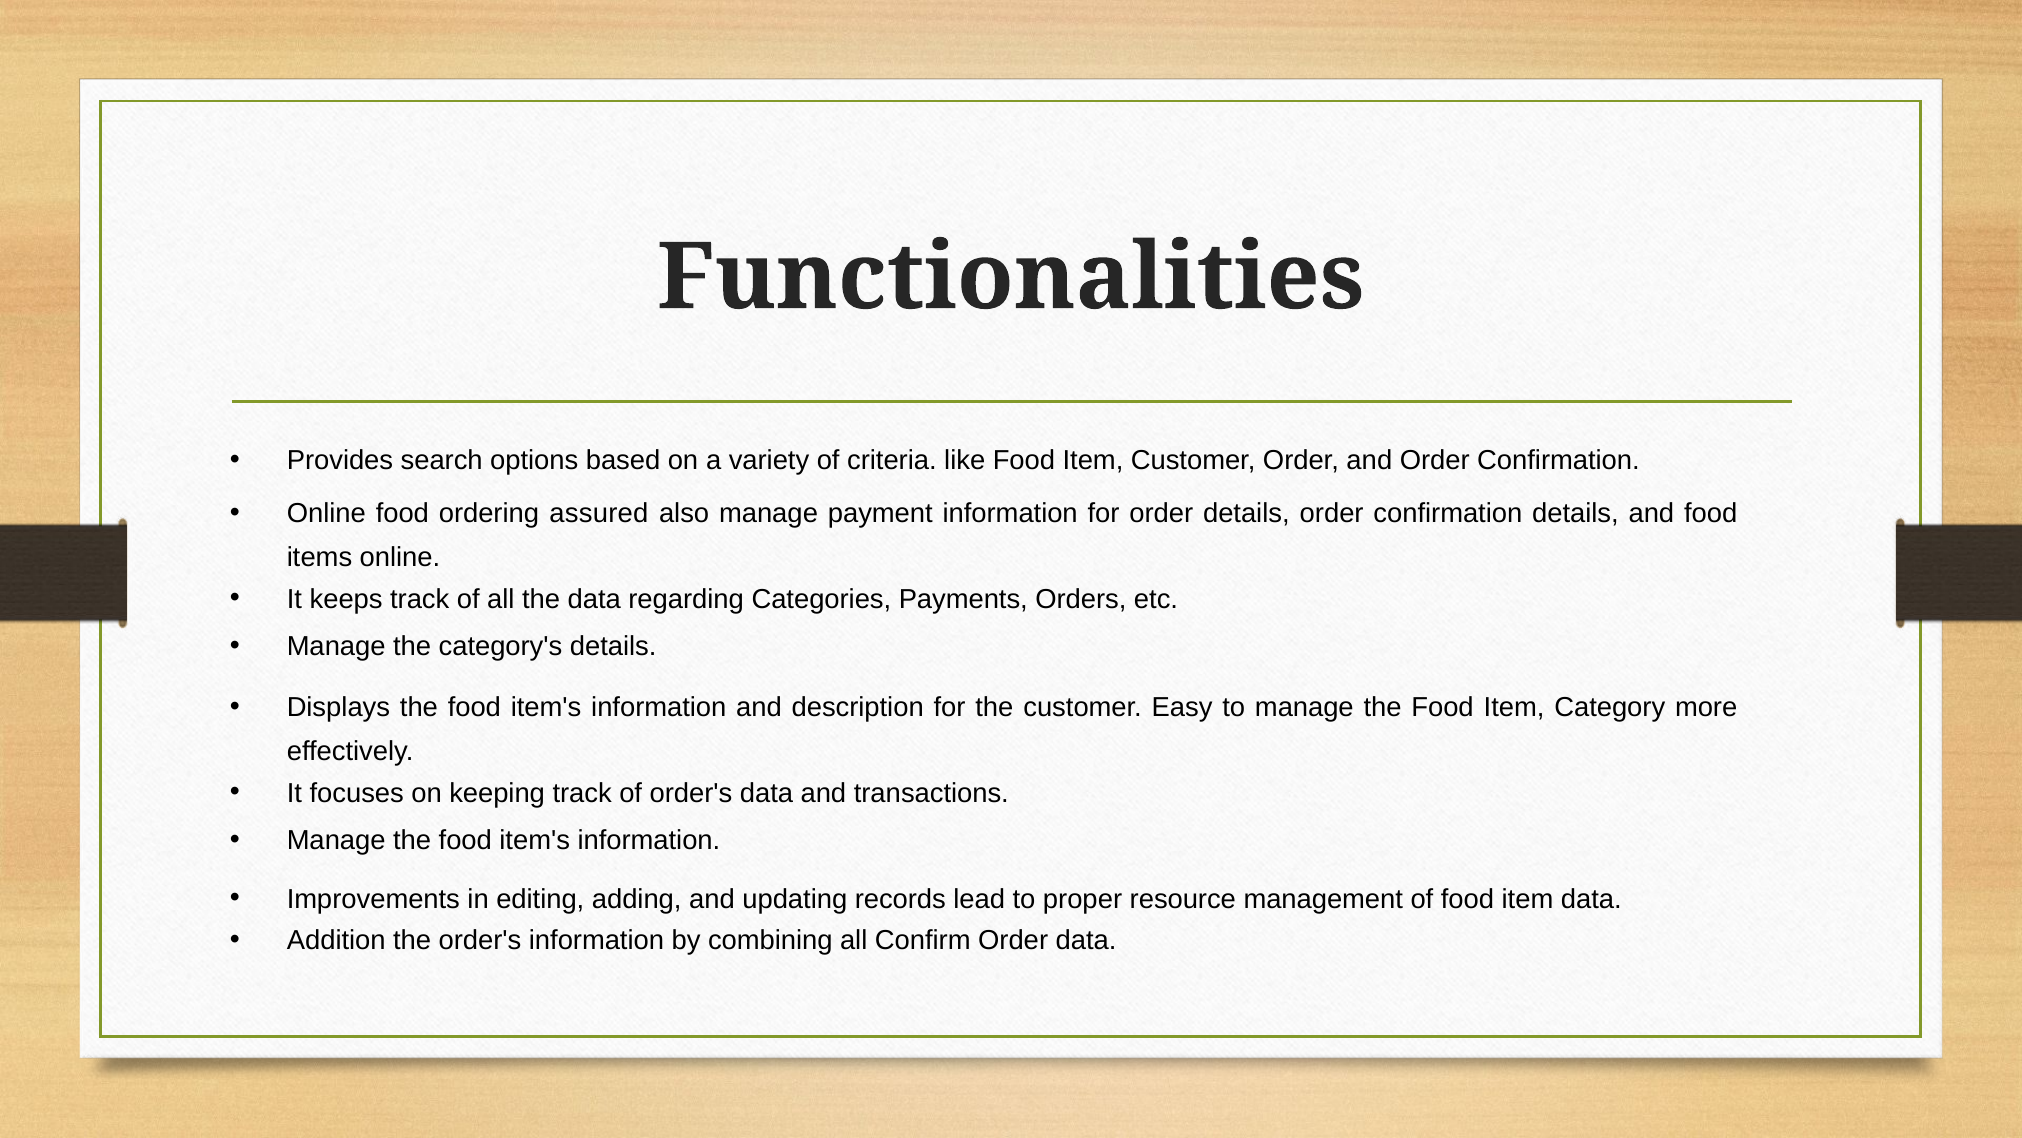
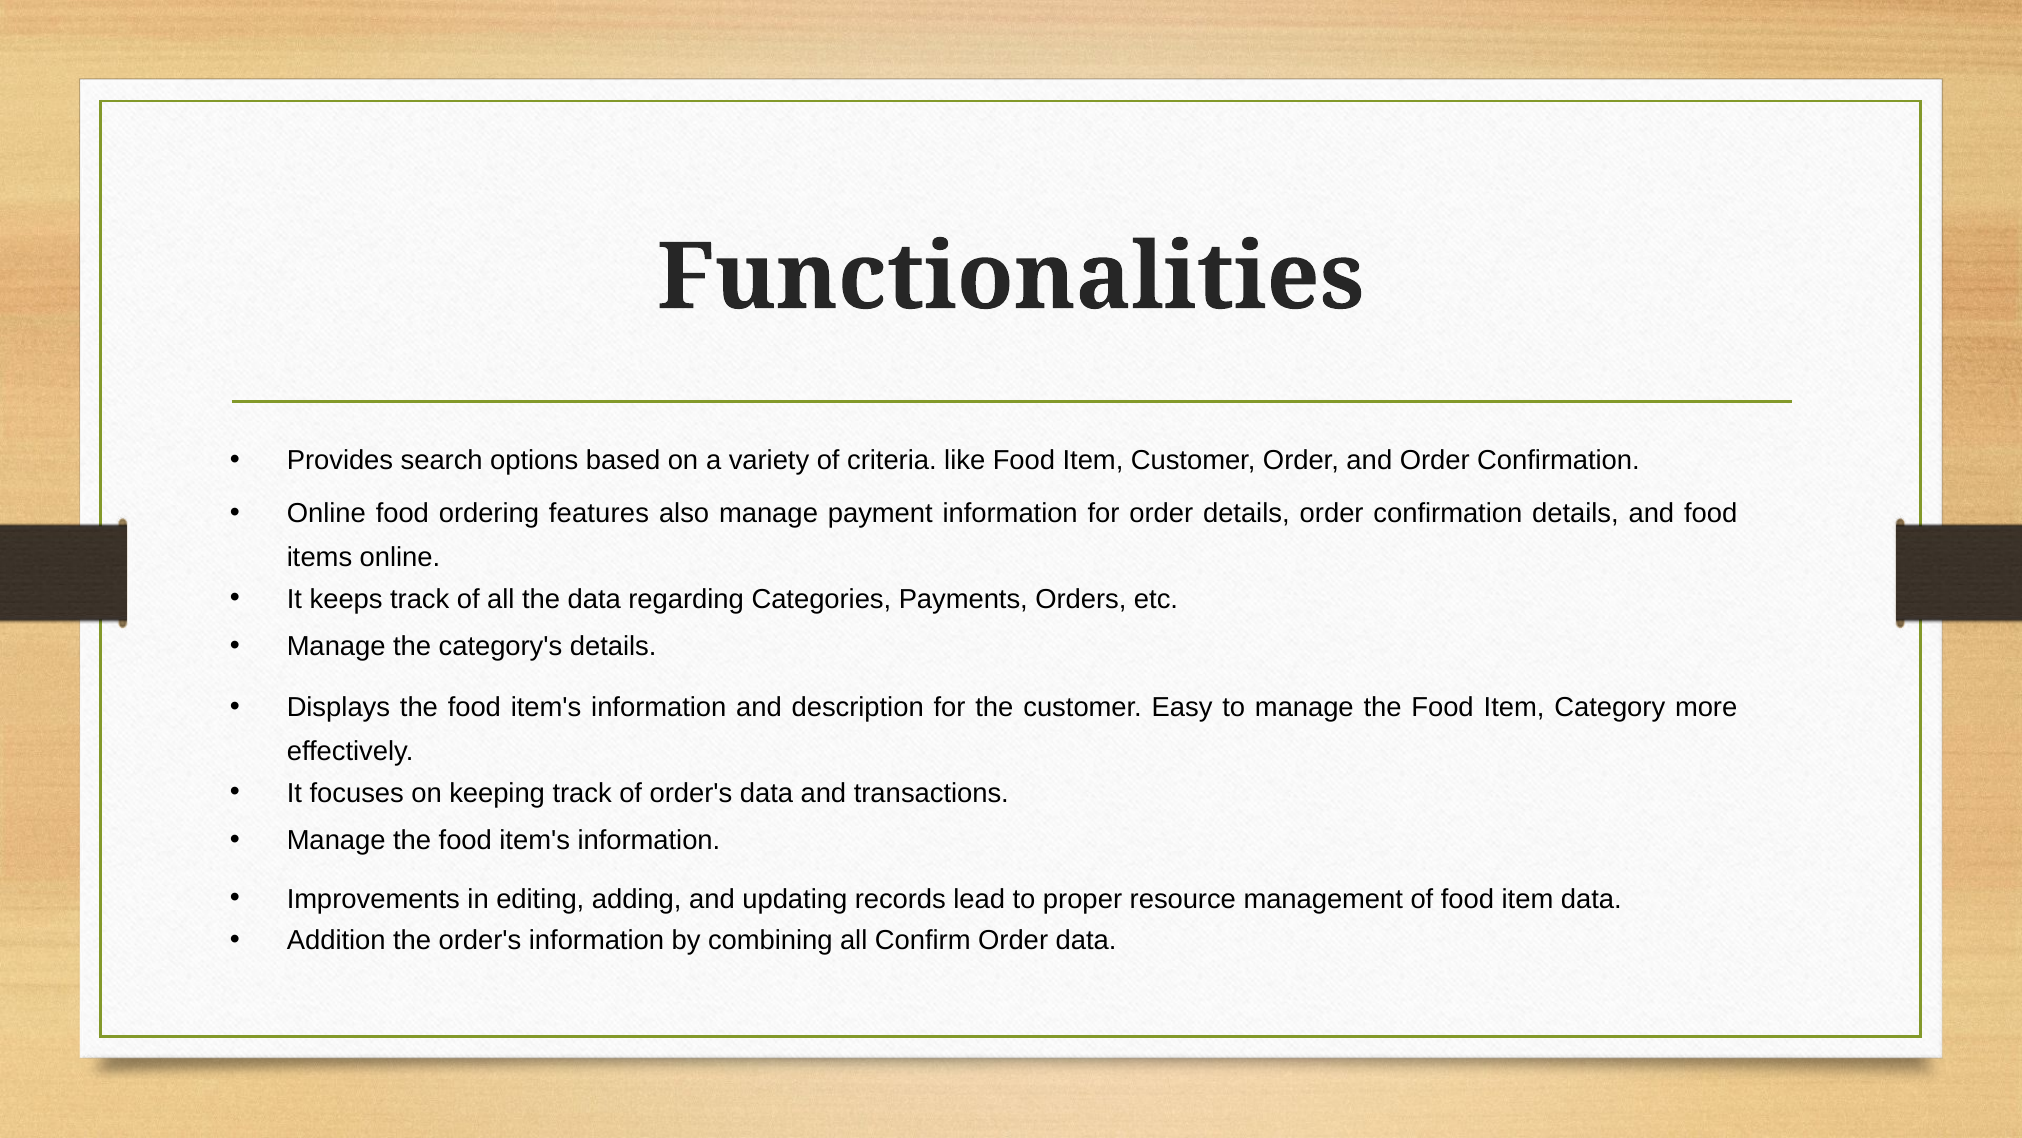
assured: assured -> features (599, 513)
